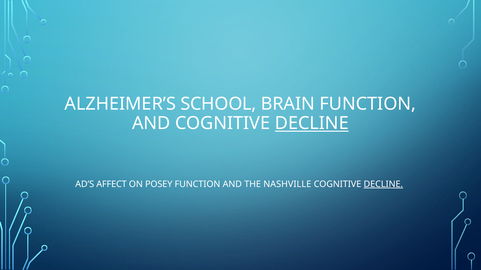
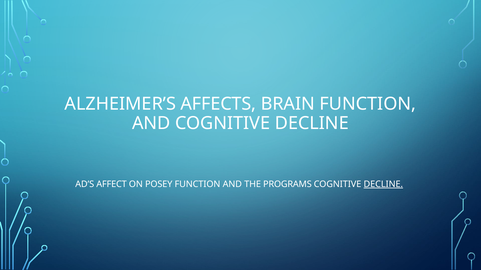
SCHOOL: SCHOOL -> AFFECTS (218, 104)
DECLINE underline: present -> none (312, 124)
NASHVILLE: NASHVILLE -> PROGRAMS (287, 185)
